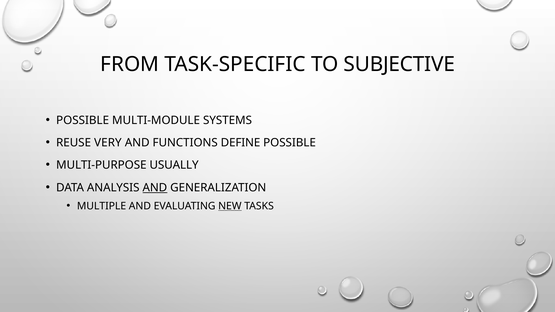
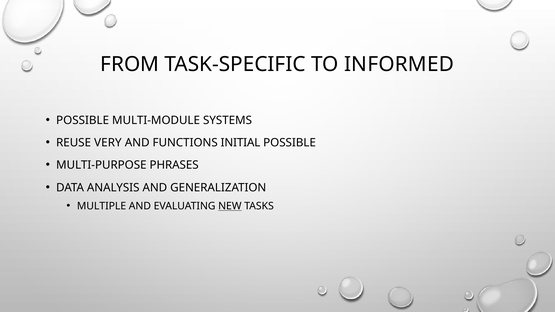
SUBJECTIVE: SUBJECTIVE -> INFORMED (399, 64)
DEFINE: DEFINE -> INITIAL (241, 143)
USUALLY: USUALLY -> PHRASES (174, 165)
AND underline: present -> none (155, 188)
